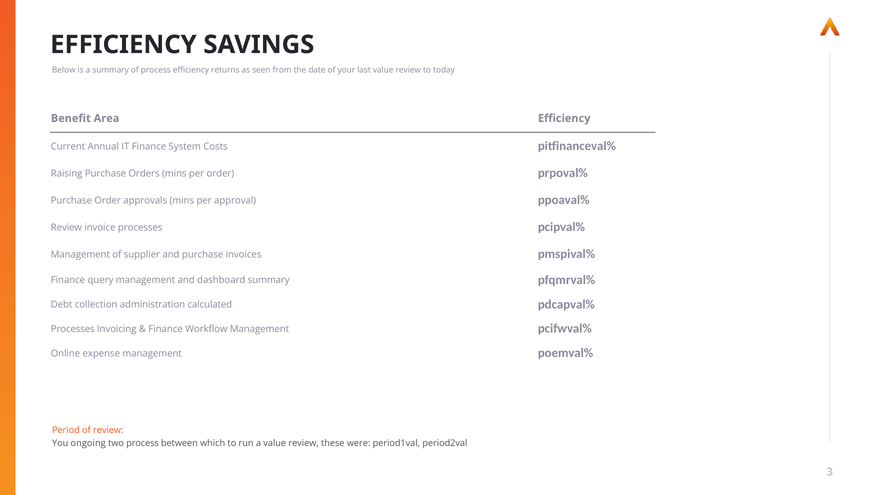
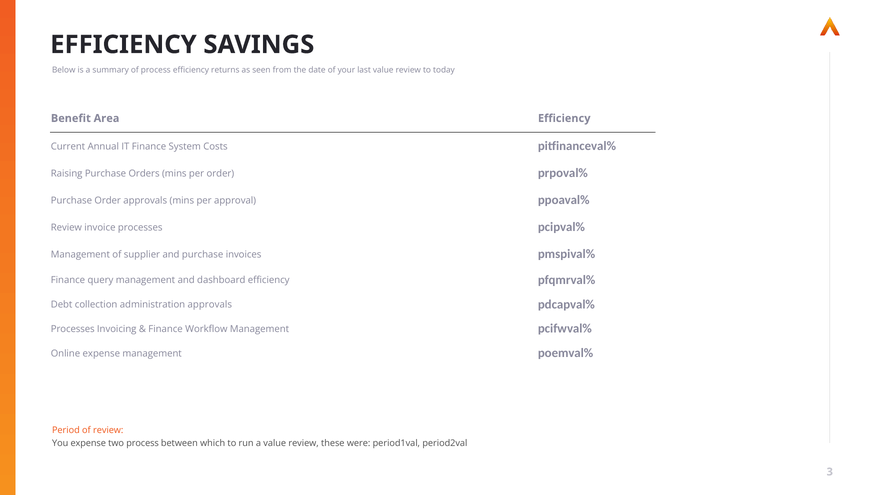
dashboard summary: summary -> efficiency (269, 280)
administration calculated: calculated -> approvals (210, 305)
You ongoing: ongoing -> expense (88, 443)
